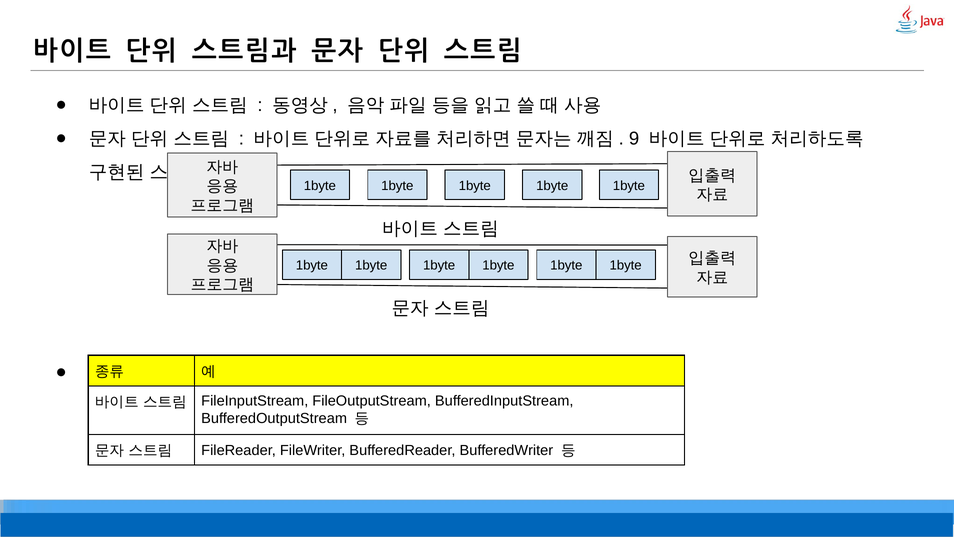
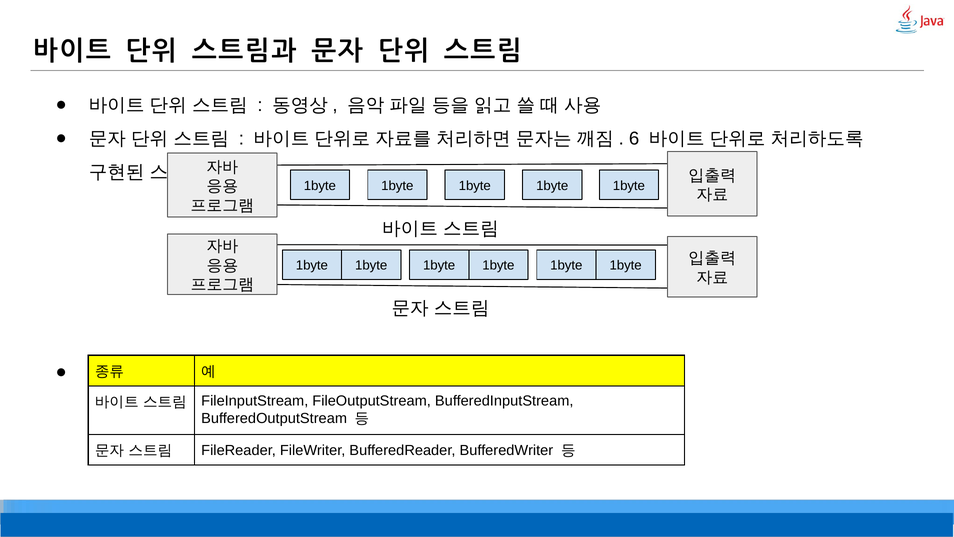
9: 9 -> 6 (634, 139)
